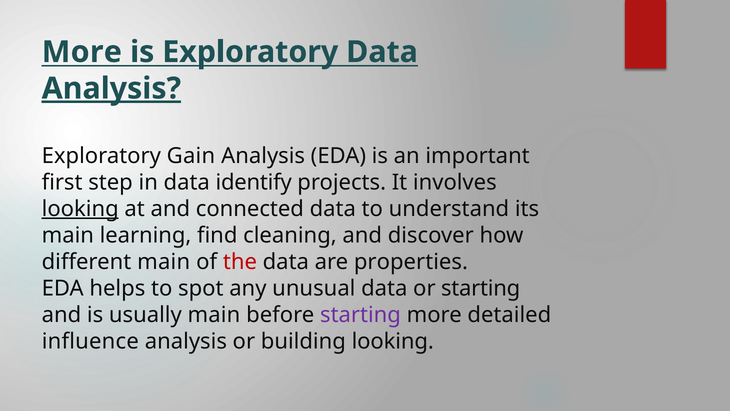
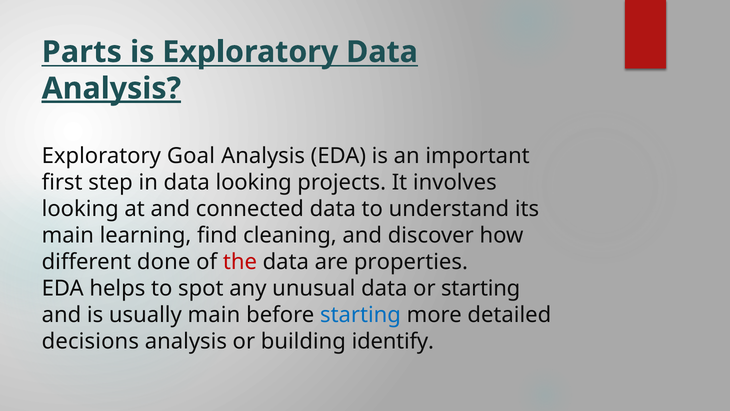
More: More -> Parts (82, 52)
Gain: Gain -> Goal (191, 156)
data identify: identify -> looking (254, 182)
looking underline: present -> none (80, 209)
different main: main -> done (164, 262)
starting colour: purple -> blue (360, 315)
influence: influence -> decisions (90, 341)
building looking: looking -> identify (393, 341)
